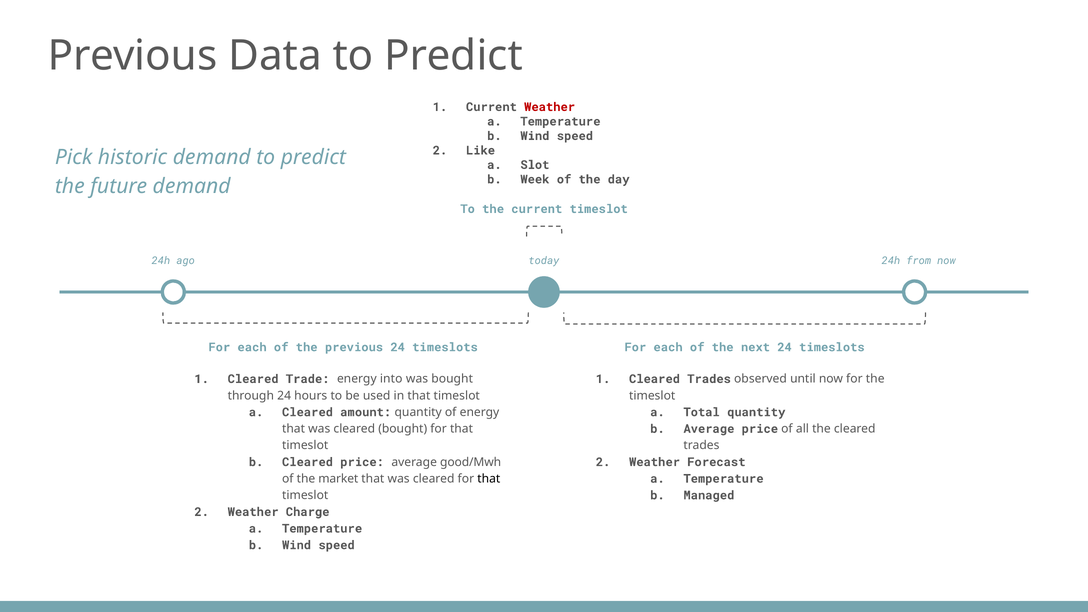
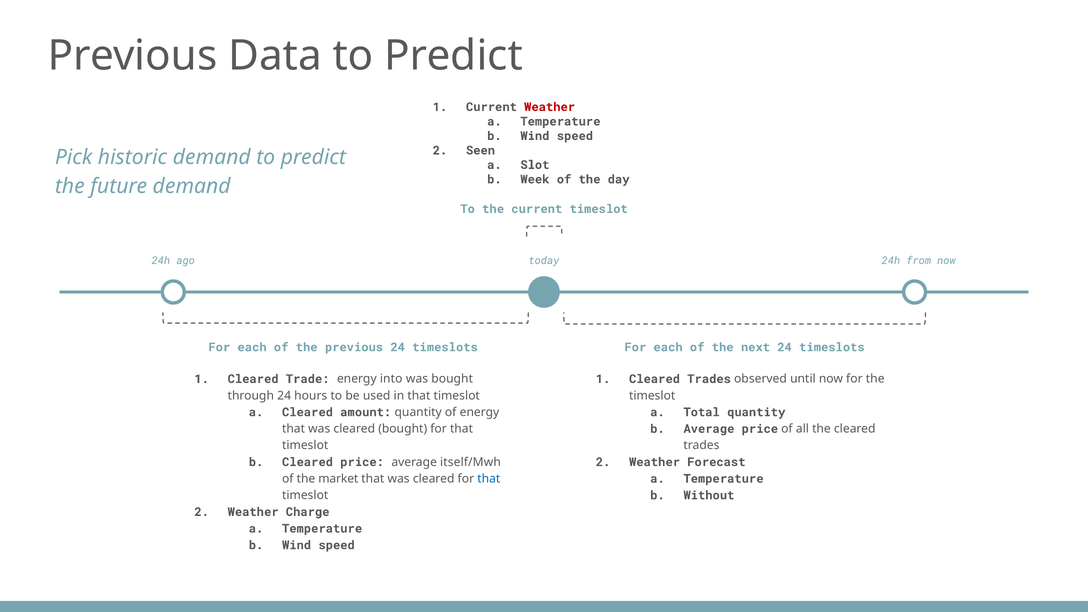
Like: Like -> Seen (480, 150)
good/Mwh: good/Mwh -> itself/Mwh (470, 462)
that colour: black -> blue (489, 479)
Managed: Managed -> Without (709, 495)
